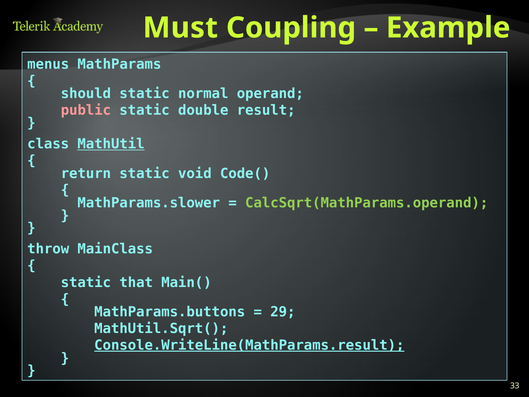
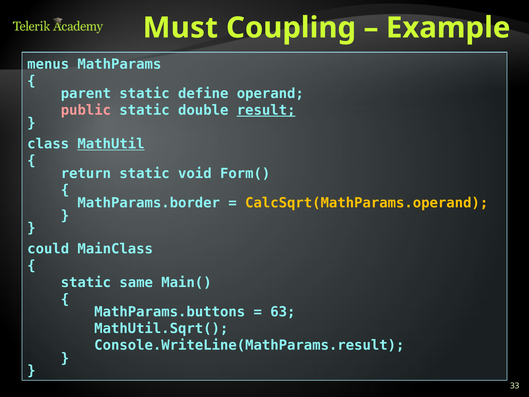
should: should -> parent (86, 94)
normal: normal -> define (203, 94)
result underline: none -> present (266, 110)
Code(: Code( -> Form( (245, 173)
MathParams.slower: MathParams.slower -> MathParams.border (149, 203)
CalcSqrt(MathParams.operand colour: light green -> yellow (367, 203)
throw: throw -> could (48, 249)
that: that -> same (136, 282)
29: 29 -> 63 (283, 312)
Console.WriteLine(MathParams.result underline: present -> none (249, 345)
